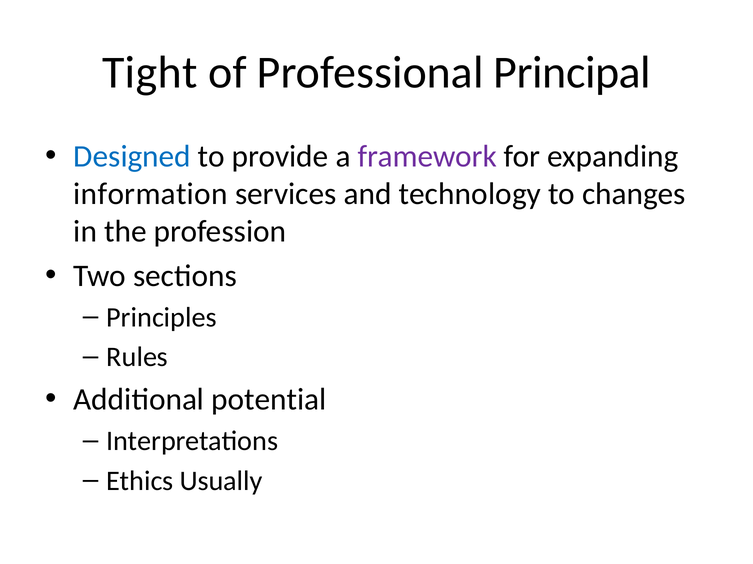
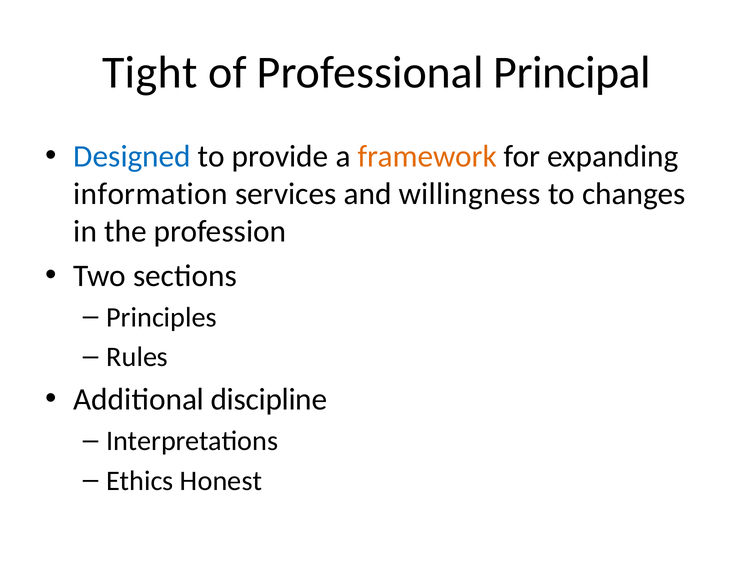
framework colour: purple -> orange (427, 157)
technology: technology -> willingness (470, 194)
potential: potential -> discipline (269, 400)
Usually: Usually -> Honest (221, 481)
